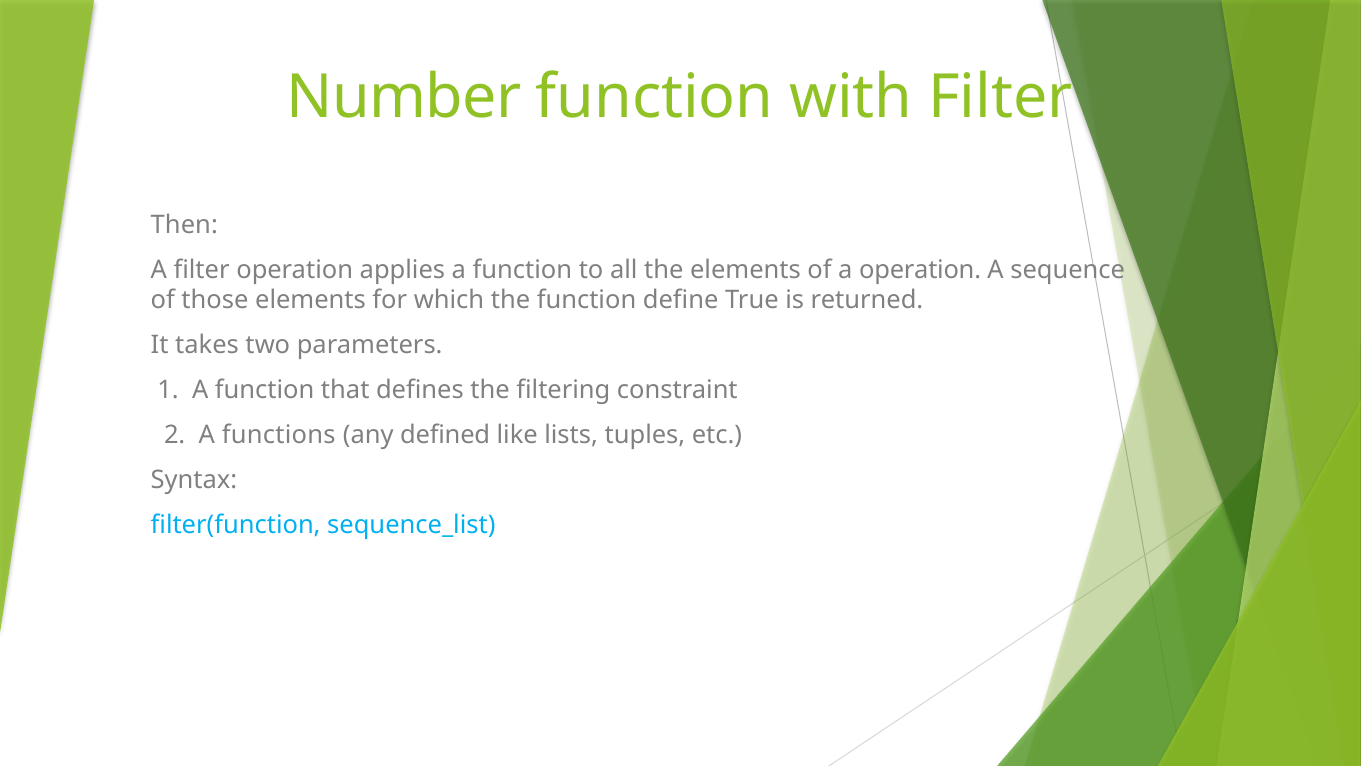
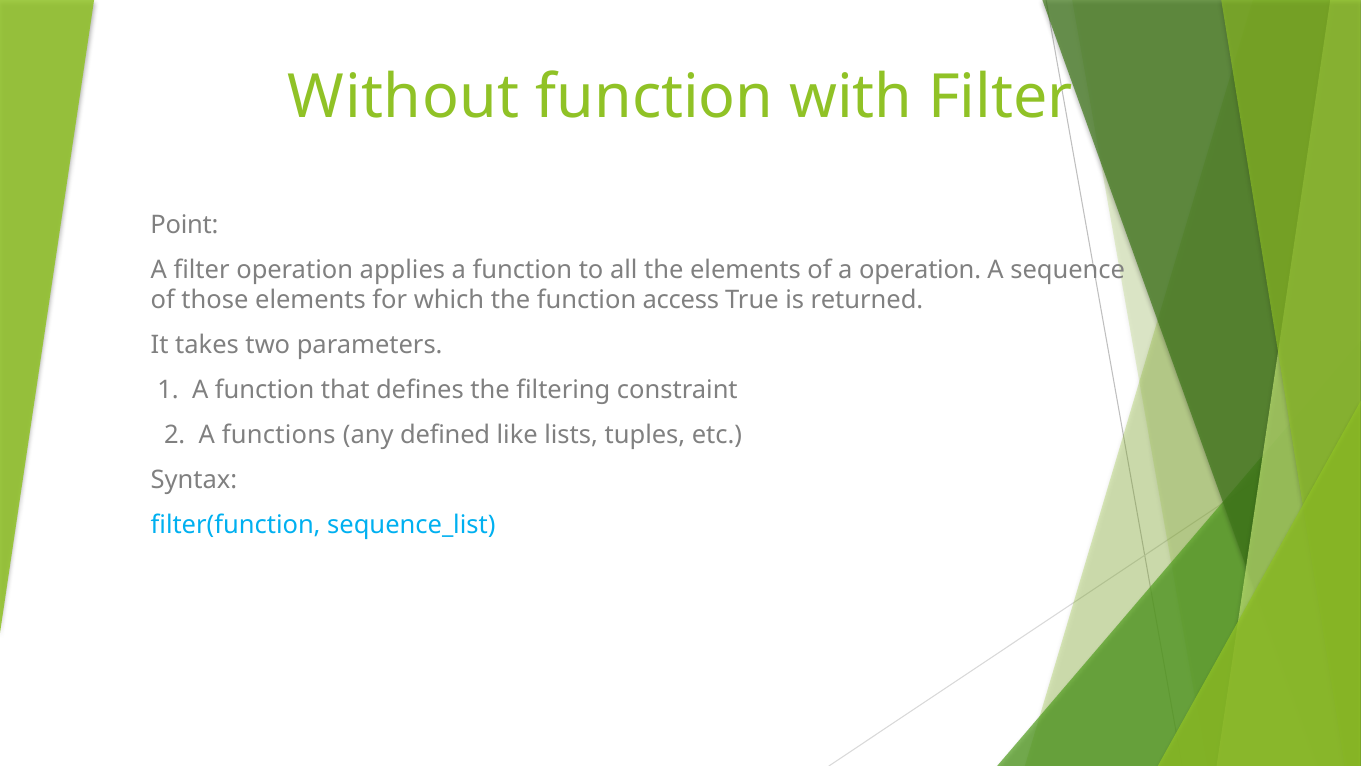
Number: Number -> Without (404, 98)
Then: Then -> Point (184, 225)
define: define -> access (681, 300)
